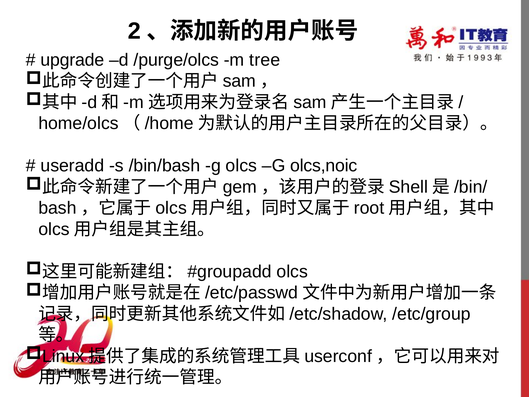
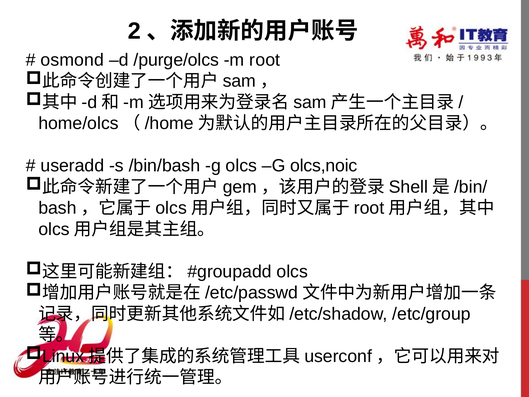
upgrade: upgrade -> osmond (72, 60)
tree: tree -> root (265, 60)
